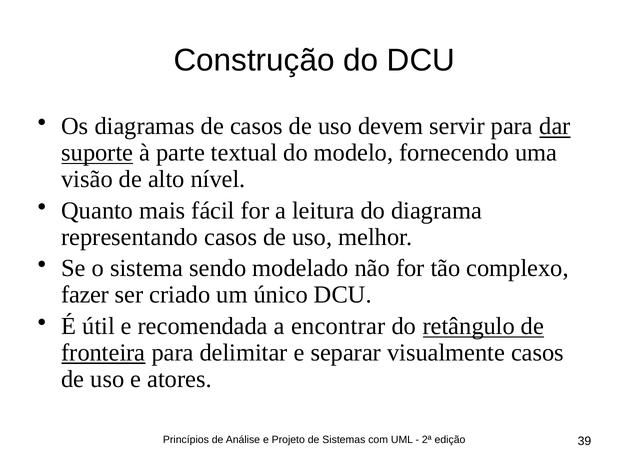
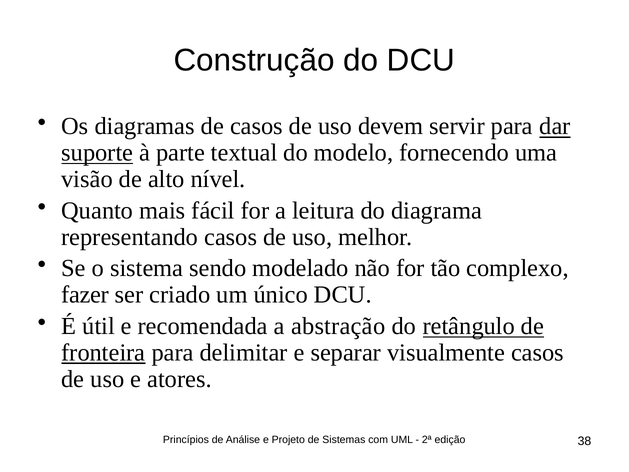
encontrar: encontrar -> abstração (338, 326)
39: 39 -> 38 (584, 441)
